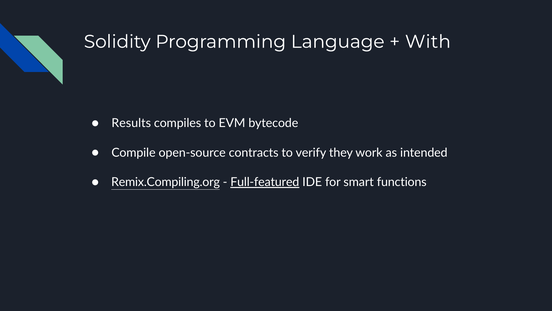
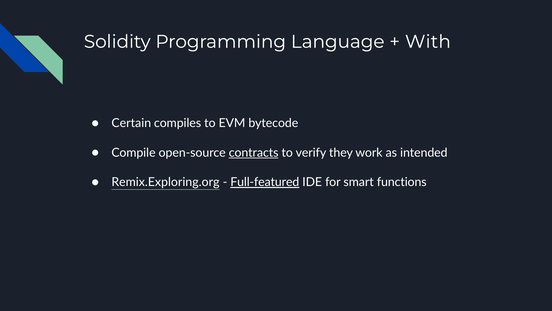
Results: Results -> Certain (131, 123)
contracts underline: none -> present (254, 152)
Remix.Compiling.org: Remix.Compiling.org -> Remix.Exploring.org (165, 182)
